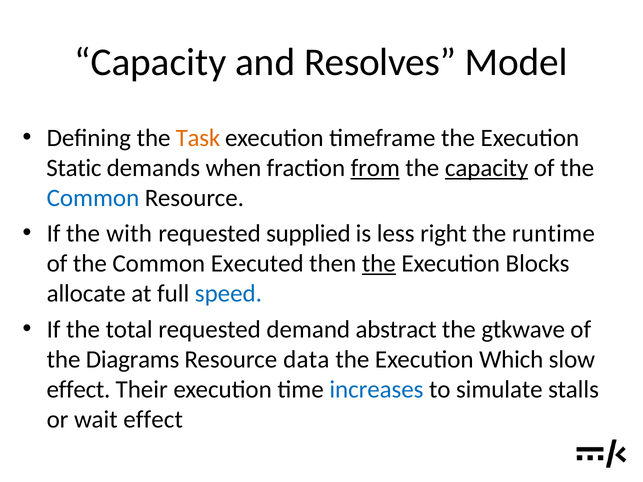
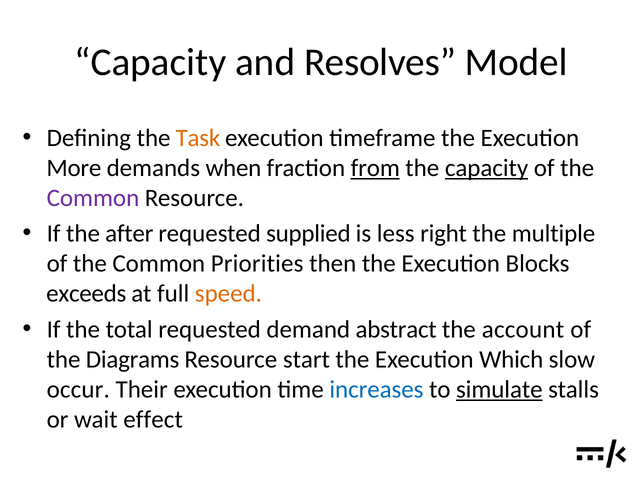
Static: Static -> More (74, 168)
Common colour: blue -> purple (93, 198)
with: with -> after (129, 234)
runtime: runtime -> multiple (554, 234)
Executed: Executed -> Priorities (257, 264)
the underline: present -> none (379, 264)
allocate: allocate -> exceeds (86, 294)
speed colour: blue -> orange (228, 294)
gtkwave: gtkwave -> account (523, 329)
data: data -> start (306, 359)
effect: effect -> occur (78, 389)
simulate underline: none -> present (499, 389)
